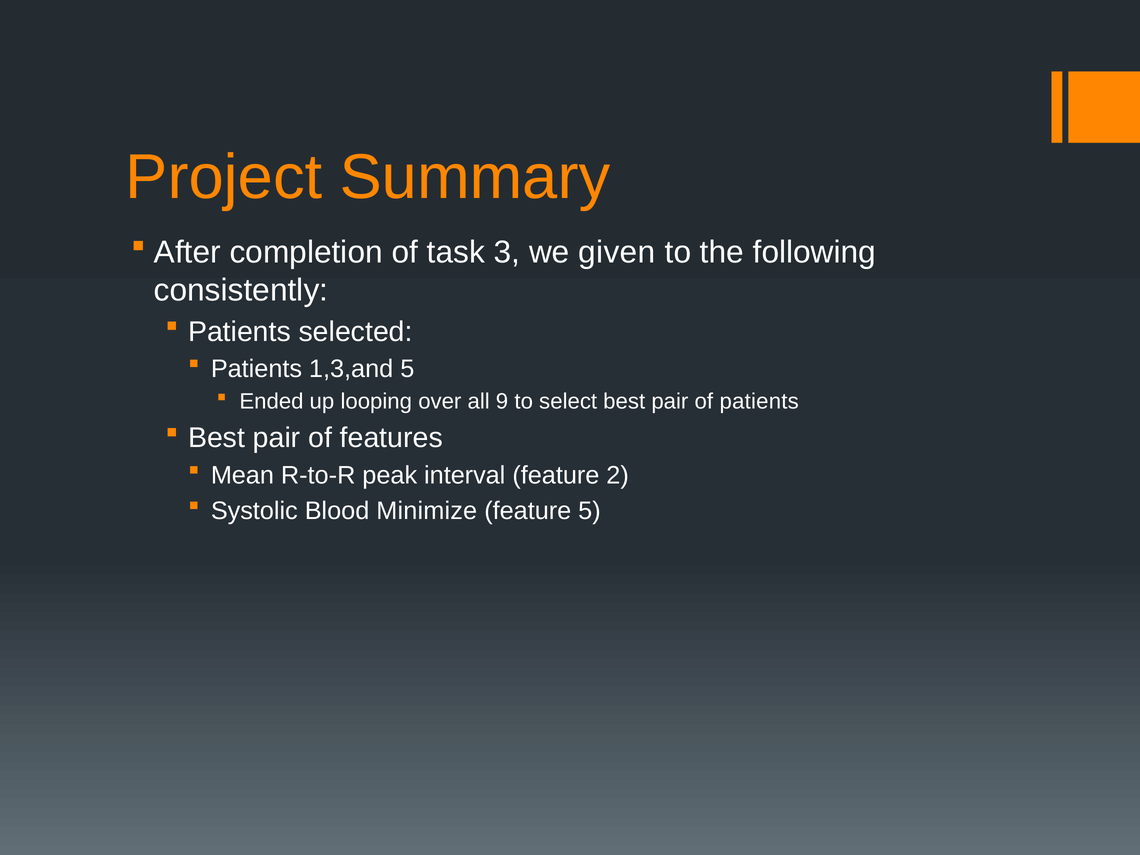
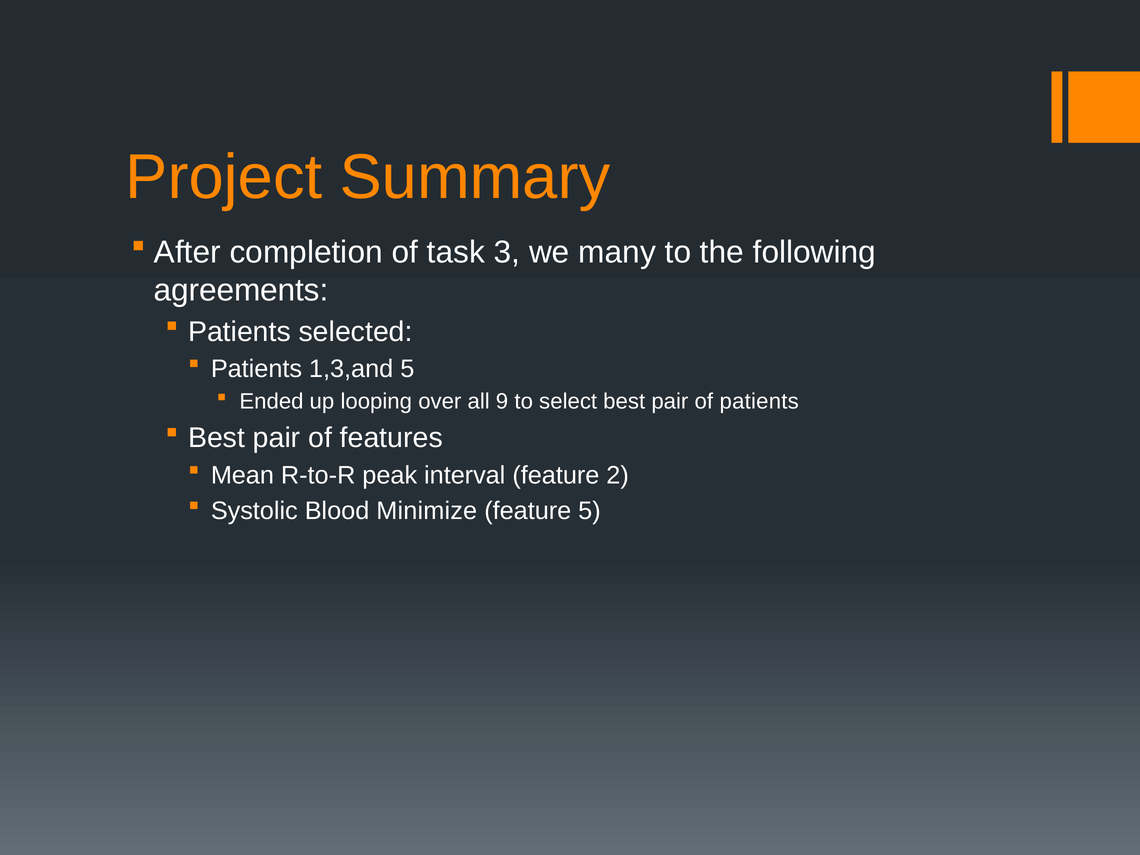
given: given -> many (617, 252)
consistently: consistently -> agreements (241, 290)
